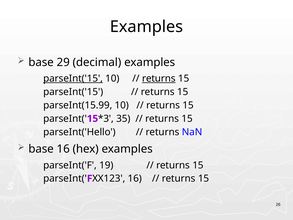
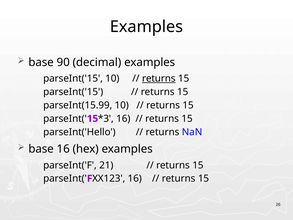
29: 29 -> 90 (63, 62)
parseInt('15 underline: present -> none (73, 78)
35: 35 -> 16 (123, 118)
19: 19 -> 21 (106, 165)
